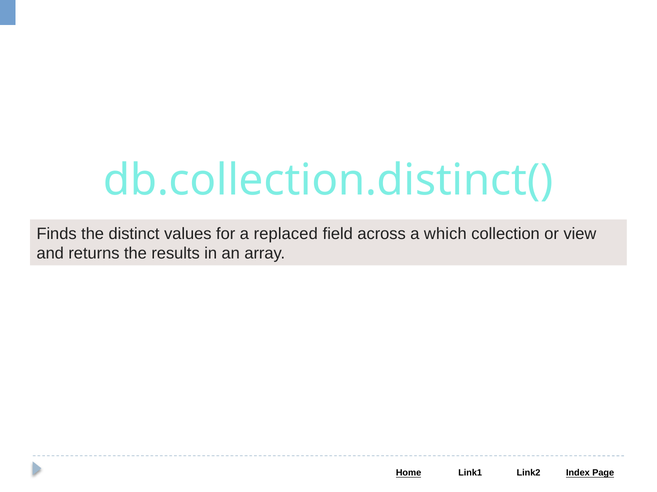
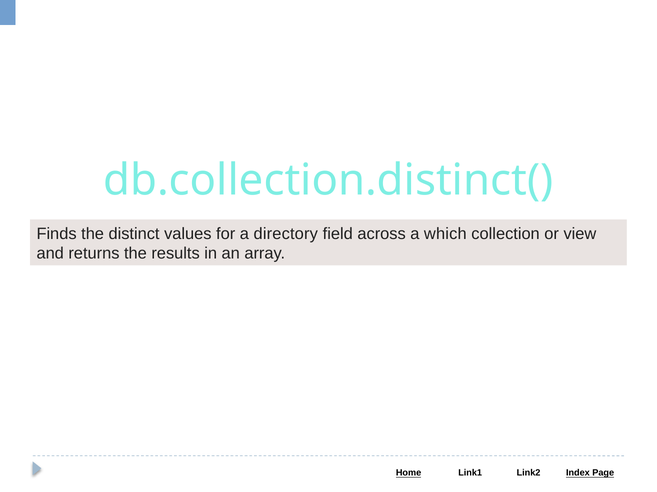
replaced: replaced -> directory (286, 234)
